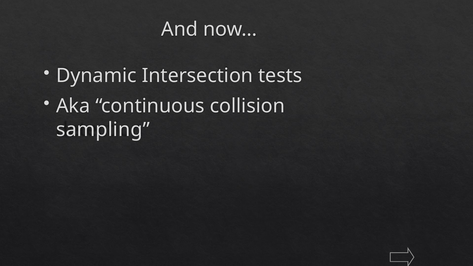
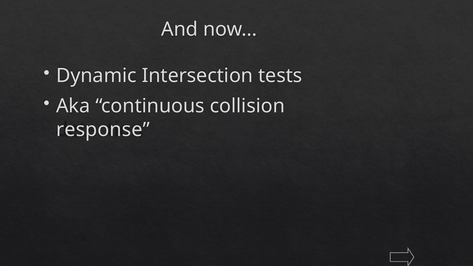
sampling: sampling -> response (103, 130)
